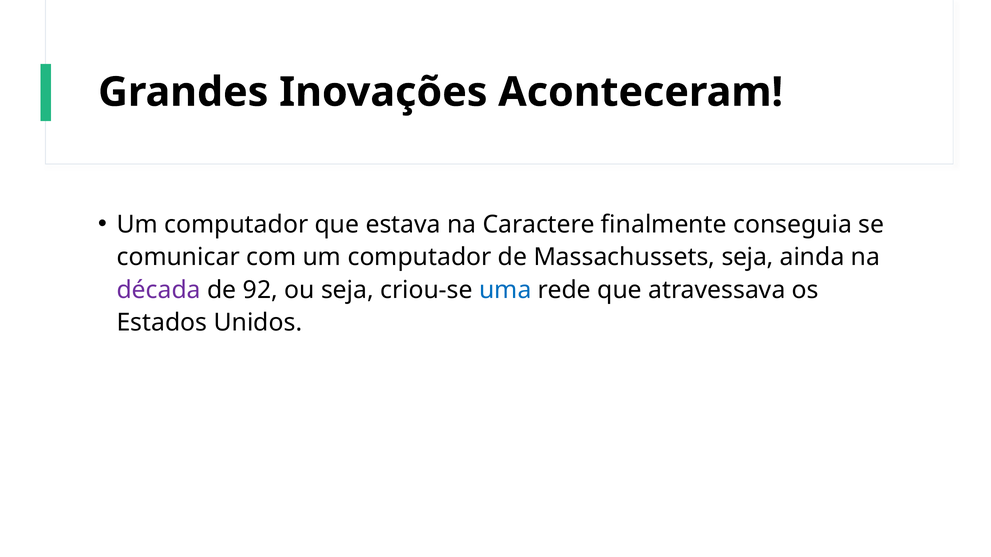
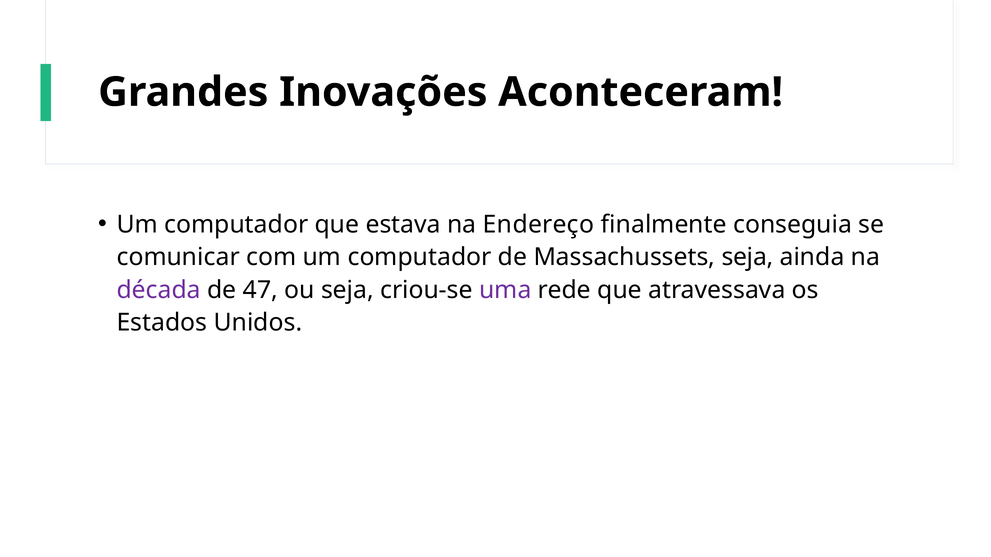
Caractere: Caractere -> Endereço (539, 225)
92: 92 -> 47 (260, 290)
uma colour: blue -> purple (505, 290)
